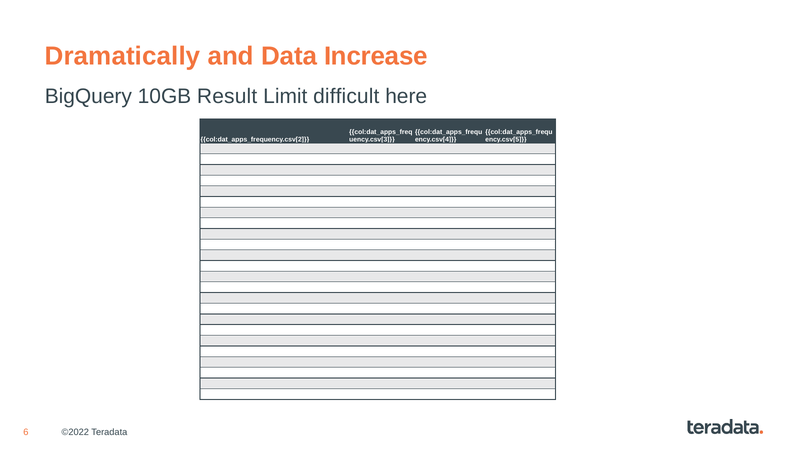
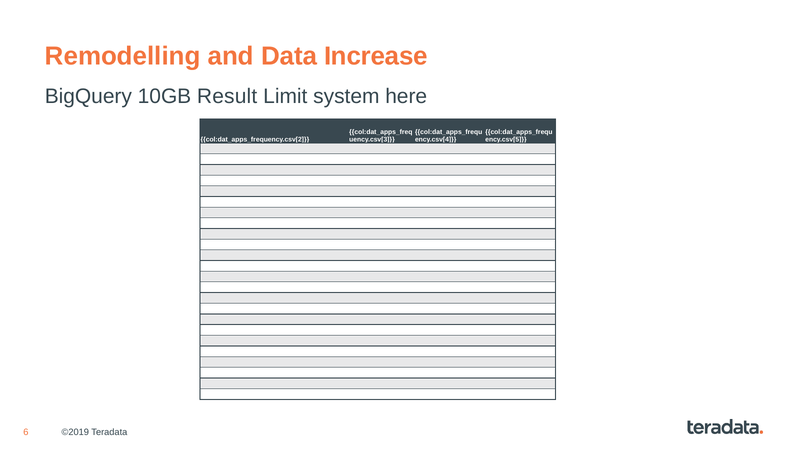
Dramatically: Dramatically -> Remodelling (123, 56)
difficult: difficult -> system (346, 96)
©2022: ©2022 -> ©2019 (75, 432)
